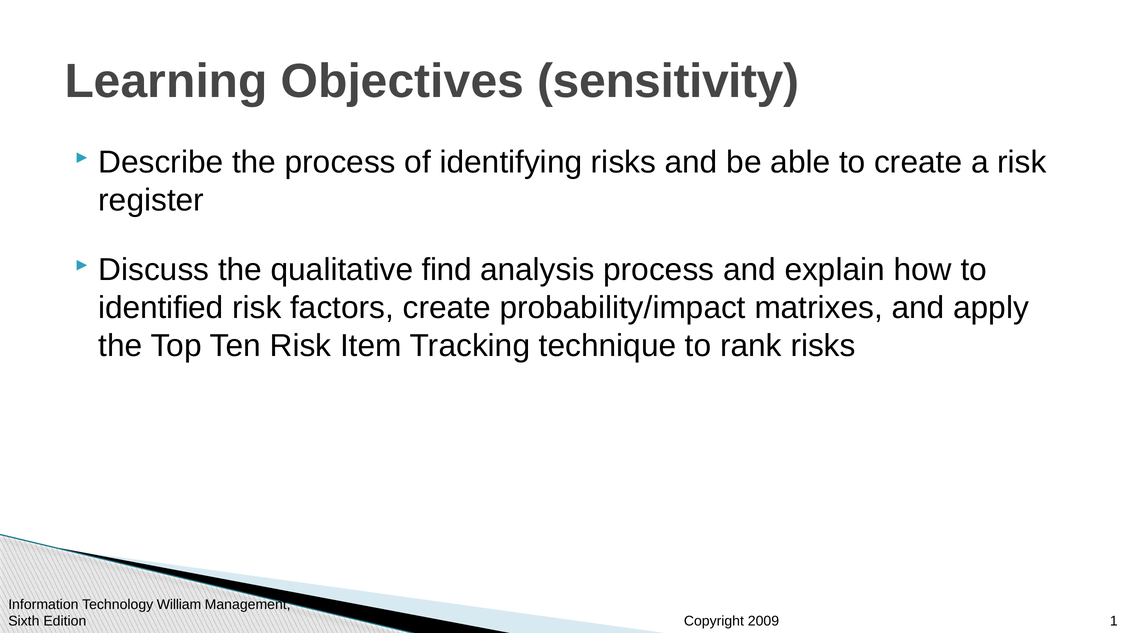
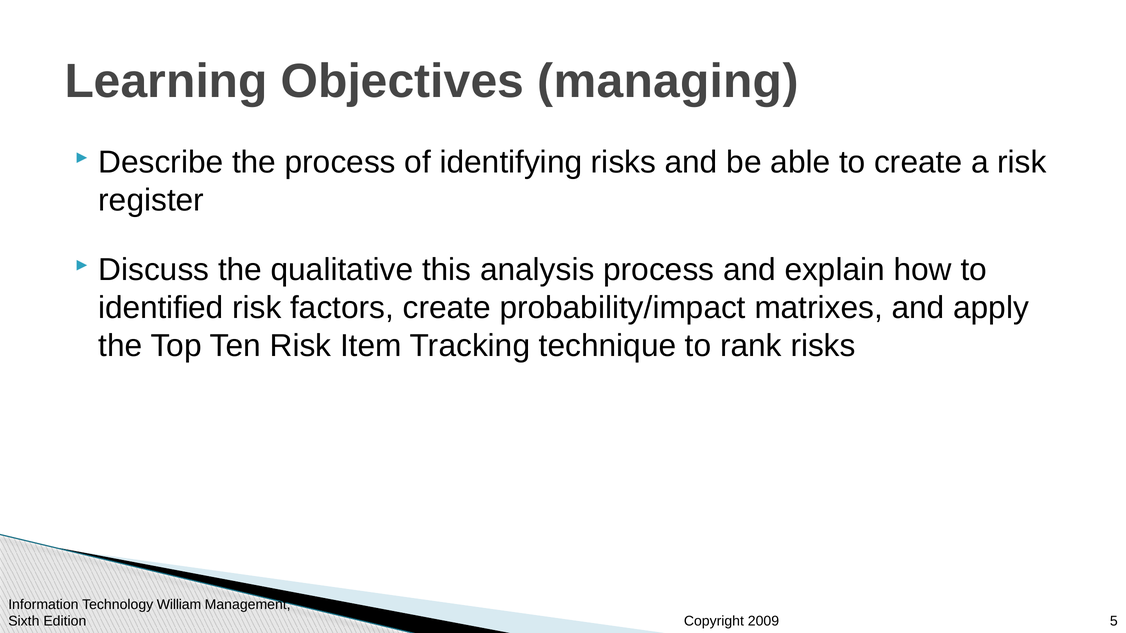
sensitivity: sensitivity -> managing (668, 81)
find: find -> this (447, 270)
1: 1 -> 5 (1114, 622)
